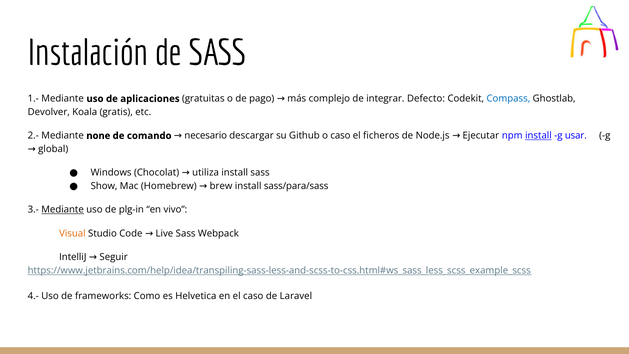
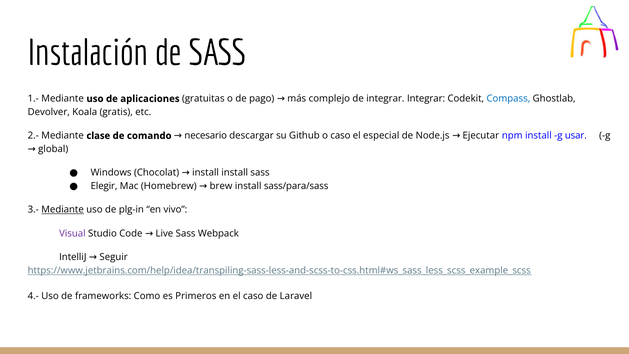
integrar Defecto: Defecto -> Integrar (426, 99)
install underline: present -> none (538, 136)
none: none -> clase (98, 136)
ficheros: ficheros -> especial (381, 136)
Chocolat utiliza: utiliza -> install (206, 173)
Show: Show -> Elegir (104, 186)
Visual colour: orange -> purple (72, 233)
Helvetica: Helvetica -> Primeros (196, 296)
